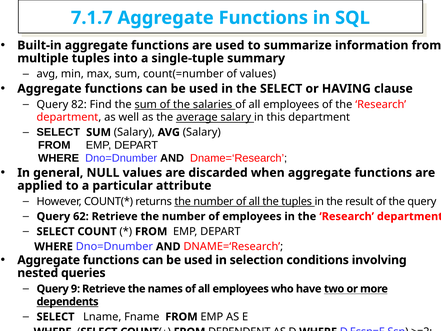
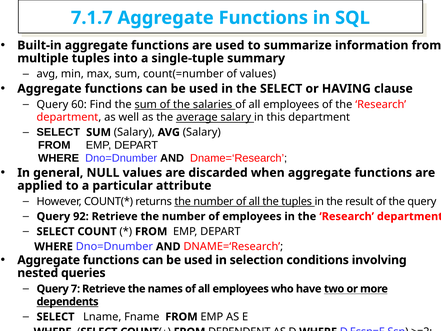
82: 82 -> 60 (79, 104)
62: 62 -> 92 (81, 216)
9: 9 -> 7 (75, 289)
